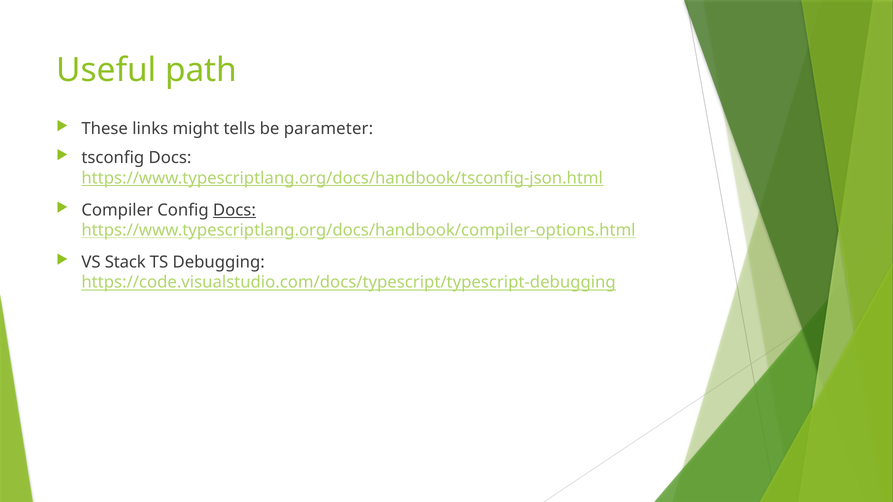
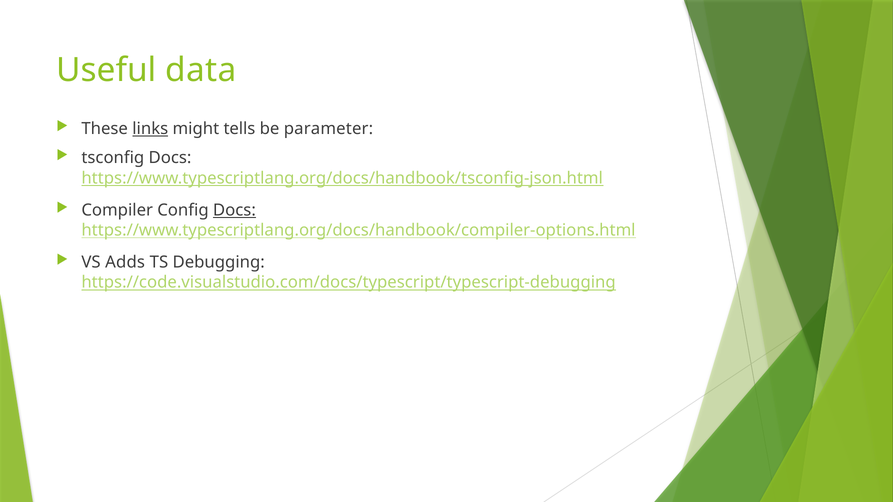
path: path -> data (201, 70)
links underline: none -> present (150, 129)
Stack: Stack -> Adds (125, 262)
